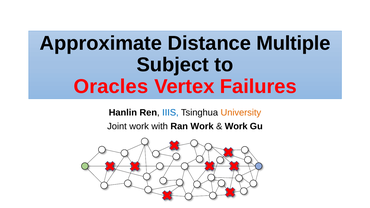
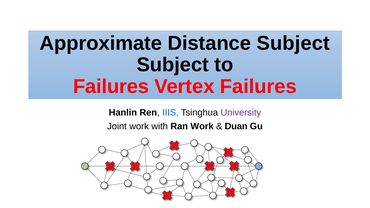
Distance Multiple: Multiple -> Subject (293, 43)
Oracles: Oracles -> Failures (111, 86)
University colour: orange -> purple (241, 113)
Work: Work -> Duan (236, 126)
